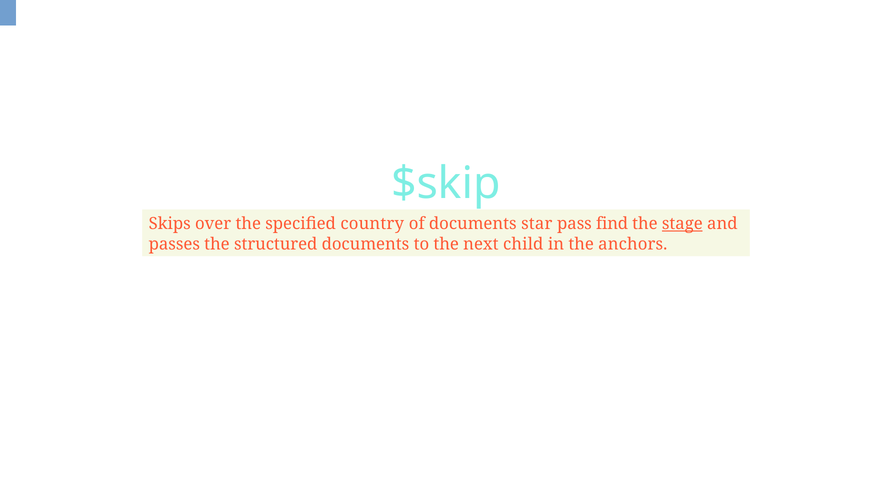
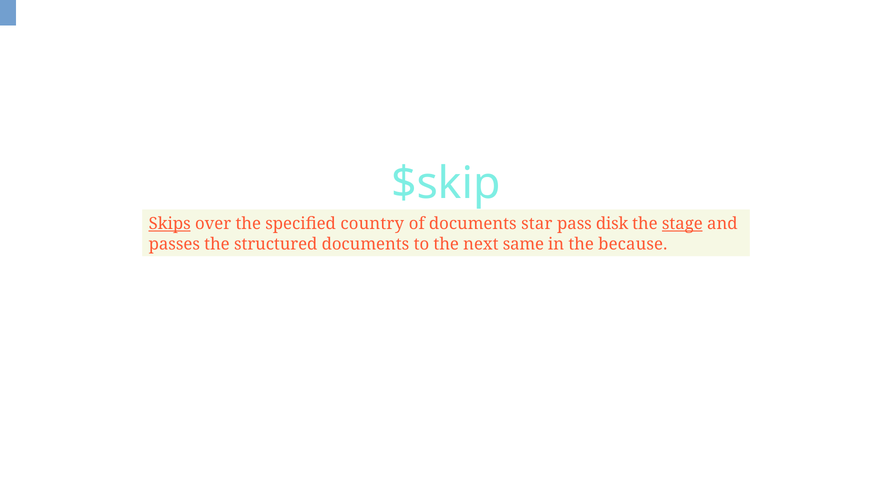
Skips underline: none -> present (170, 224)
find: find -> disk (612, 224)
child: child -> same (523, 244)
anchors: anchors -> because (633, 244)
